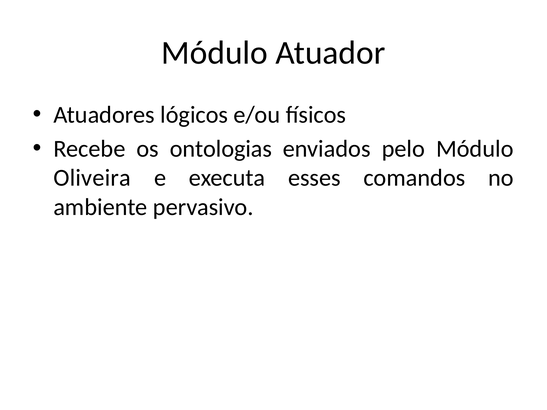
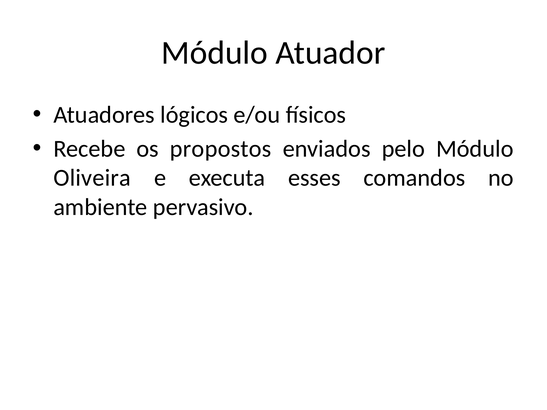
ontologias: ontologias -> propostos (221, 149)
